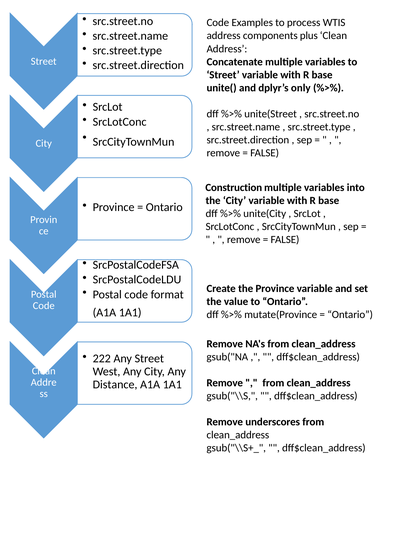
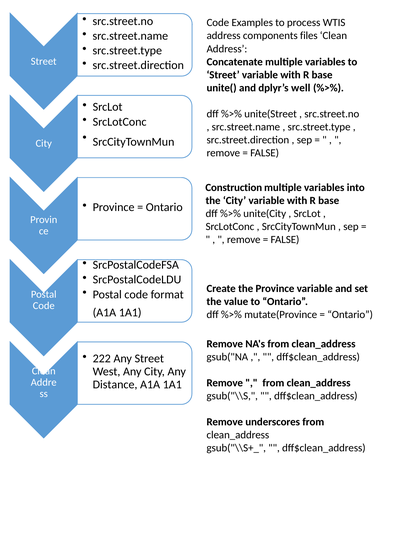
plus: plus -> files (309, 36)
only: only -> well (301, 88)
